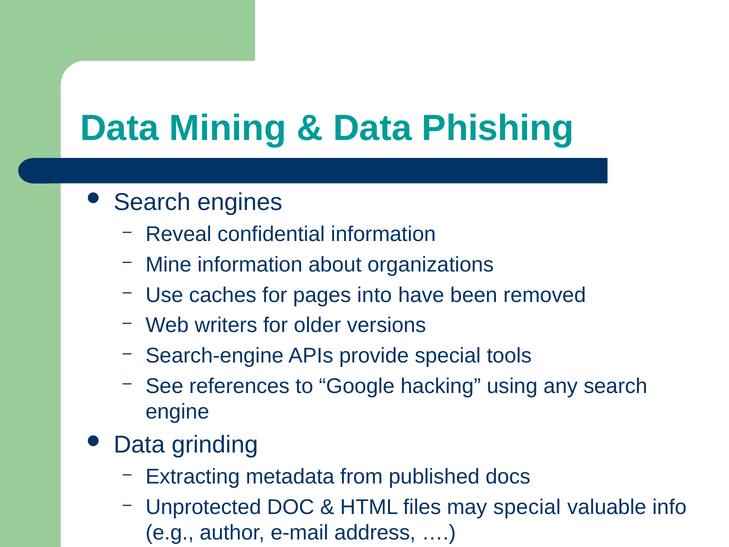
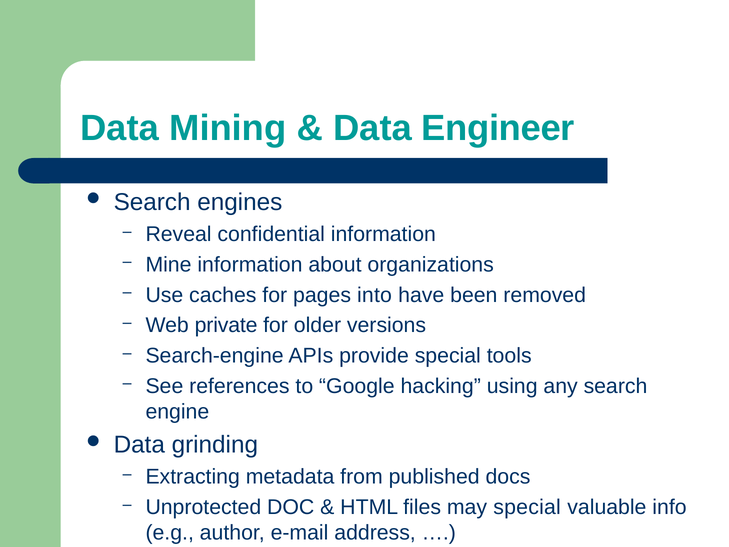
Phishing: Phishing -> Engineer (498, 128)
writers: writers -> private (226, 325)
